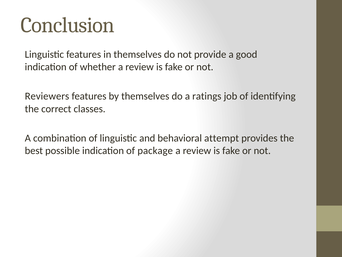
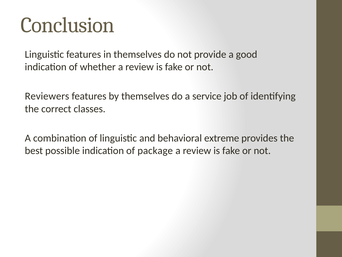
ratings: ratings -> service (207, 96)
attempt: attempt -> extreme (222, 138)
